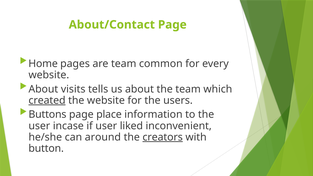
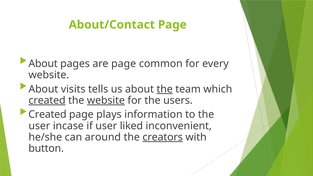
Home: Home -> About (43, 64)
are team: team -> page (124, 64)
the underline: none -> present (165, 89)
website underline: none -> present (106, 100)
Buttons: Buttons -> Created (47, 115)
place: place -> plays (109, 115)
